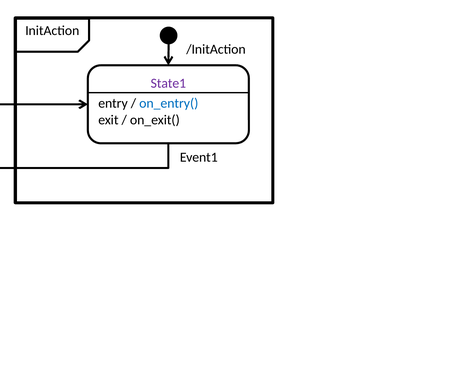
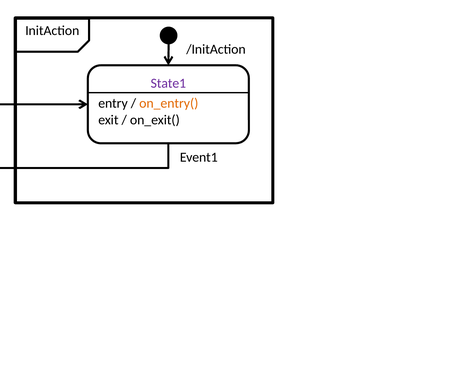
on_entry( colour: blue -> orange (169, 103)
